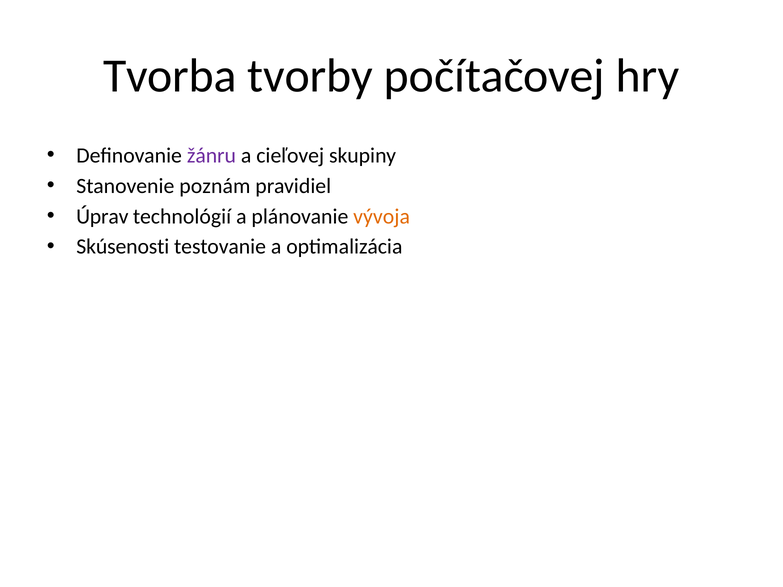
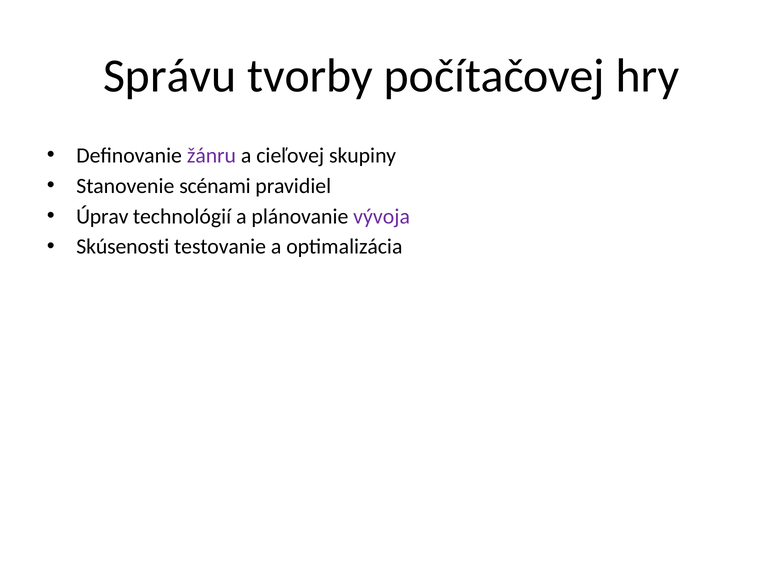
Tvorba: Tvorba -> Správu (170, 76)
poznám: poznám -> scénami (215, 186)
vývoja colour: orange -> purple (382, 216)
